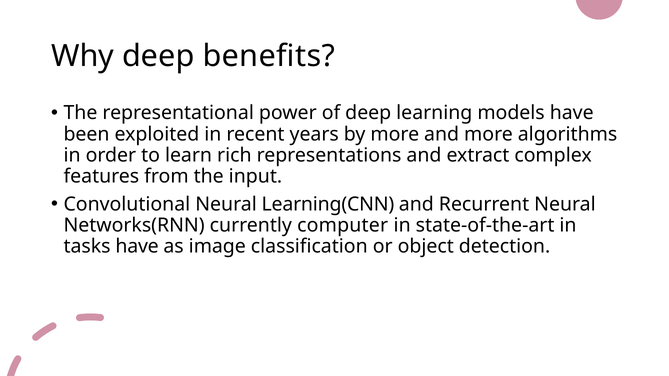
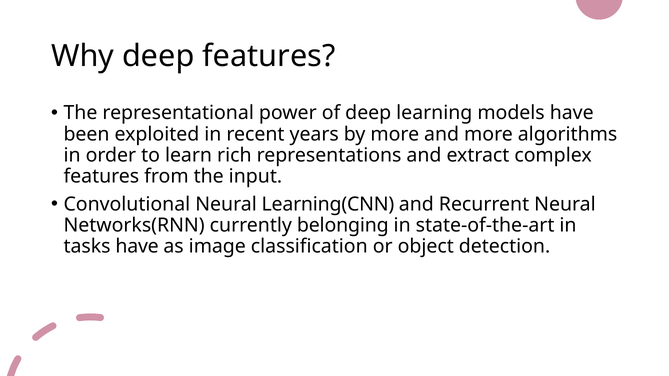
deep benefits: benefits -> features (269, 56)
computer: computer -> belonging (343, 225)
